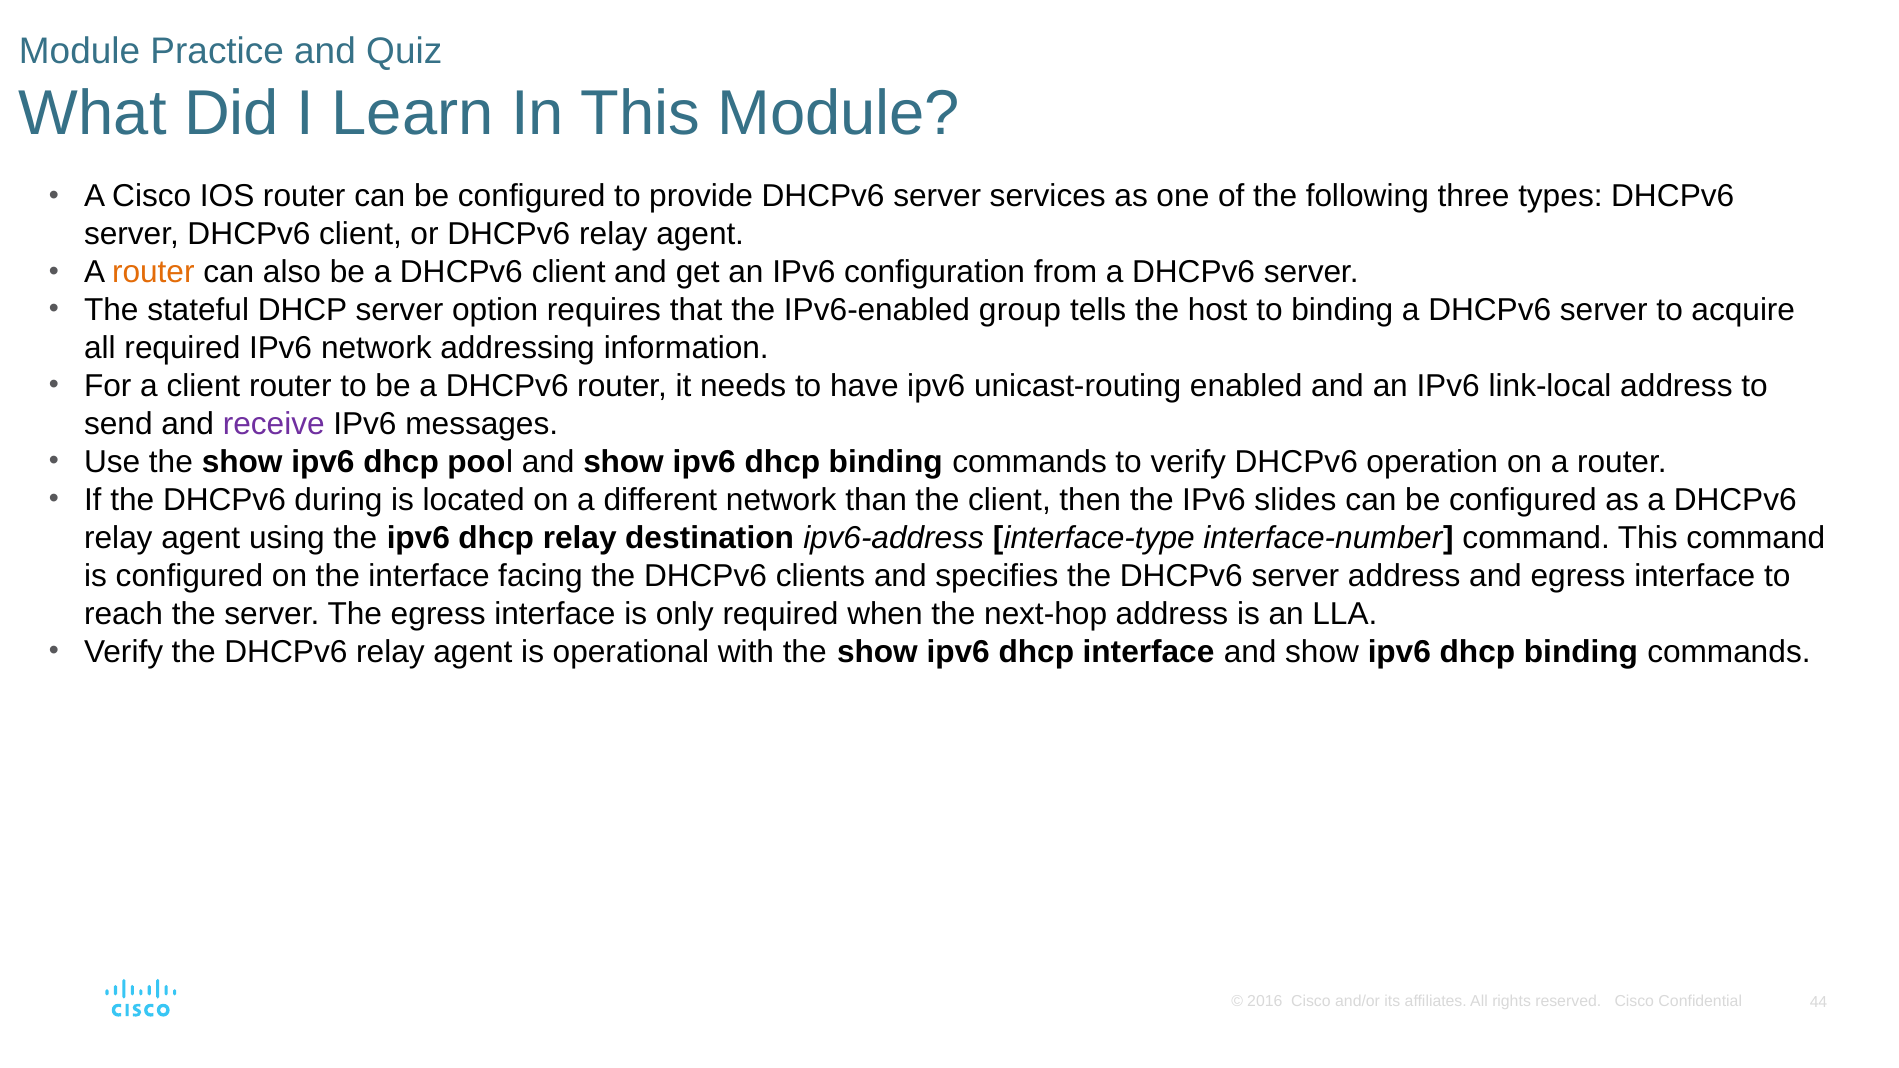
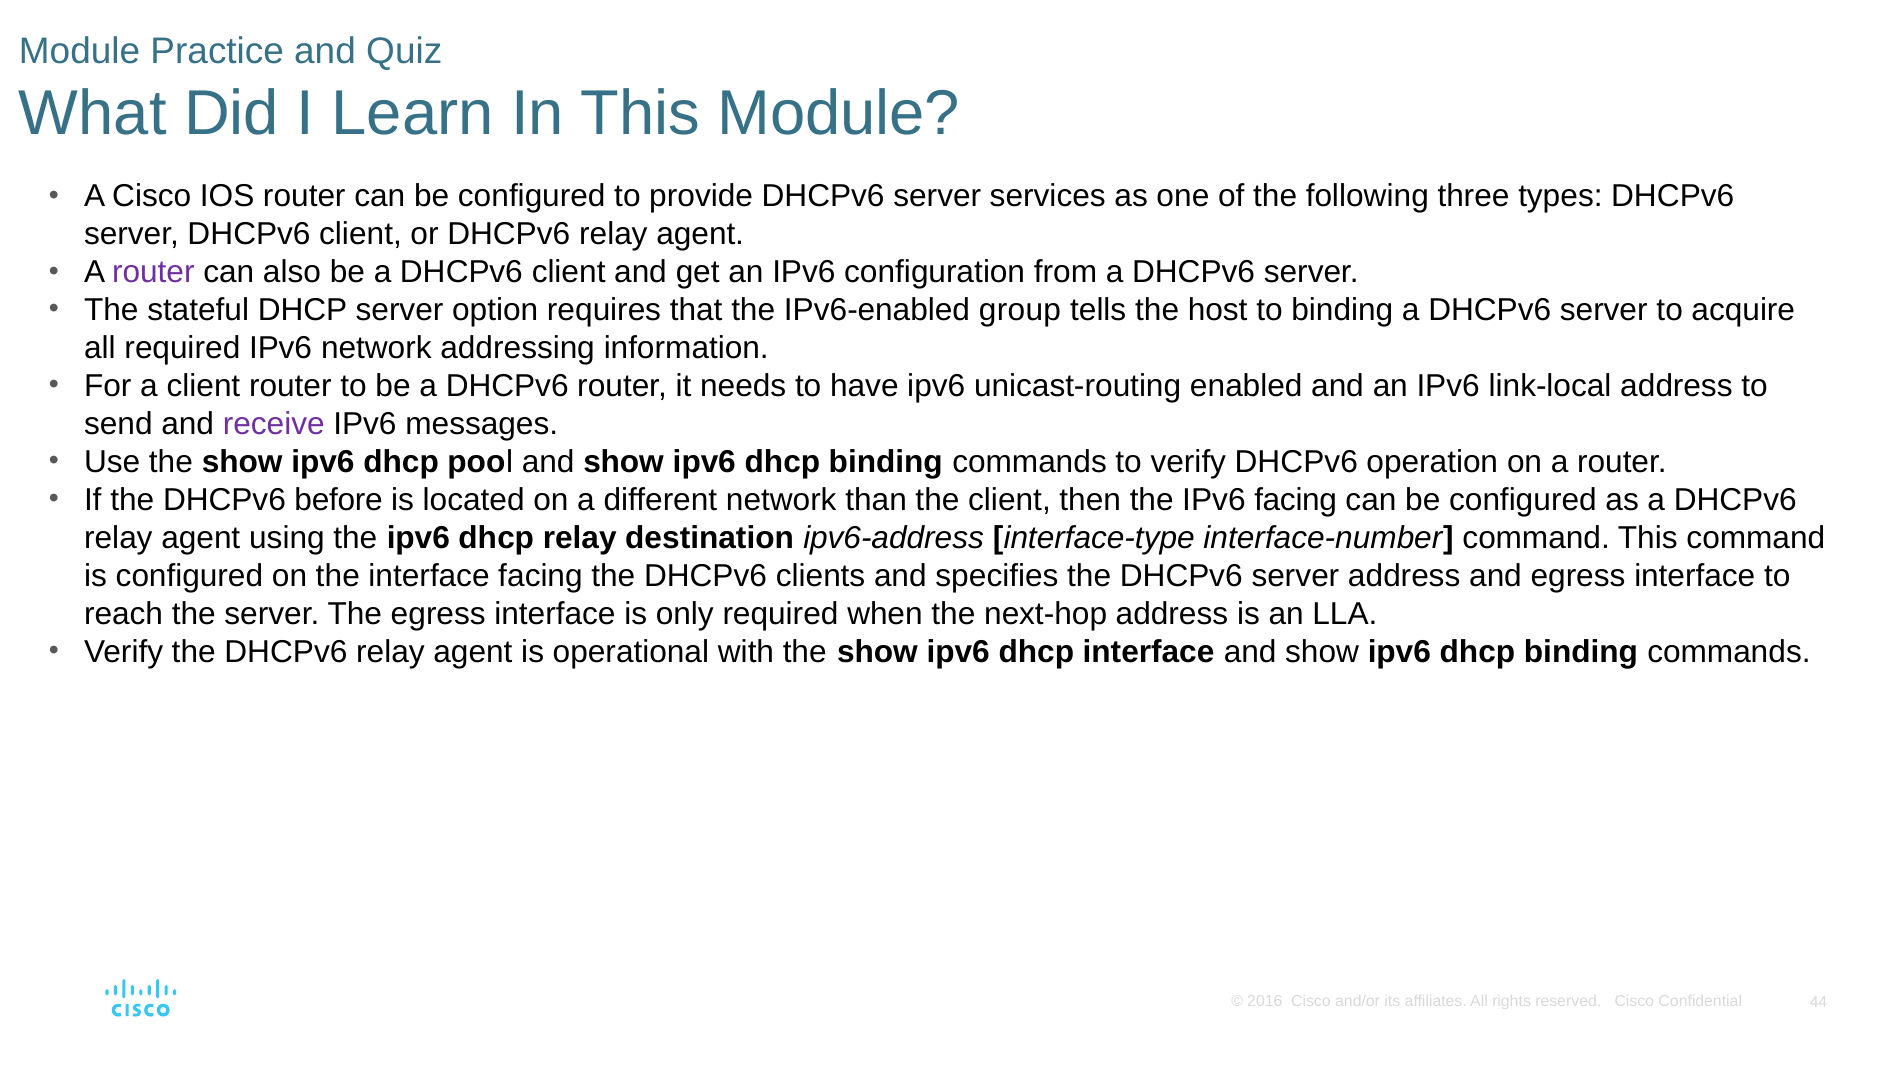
router colour: orange -> purple (153, 273)
during: during -> before (339, 500)
IPv6 slides: slides -> facing (1296, 500)
